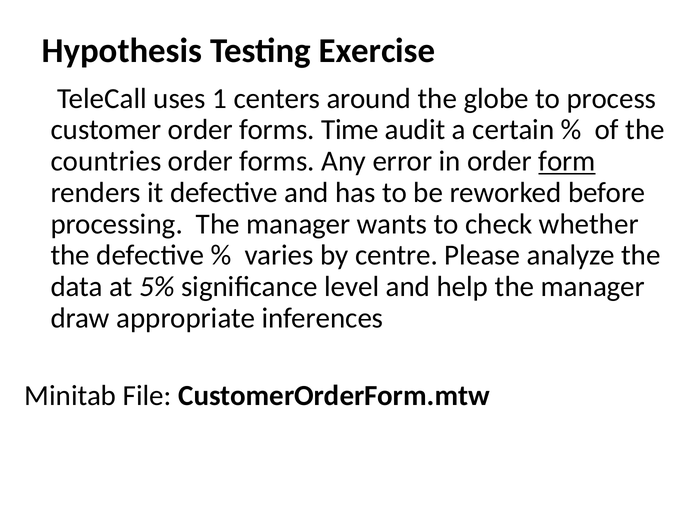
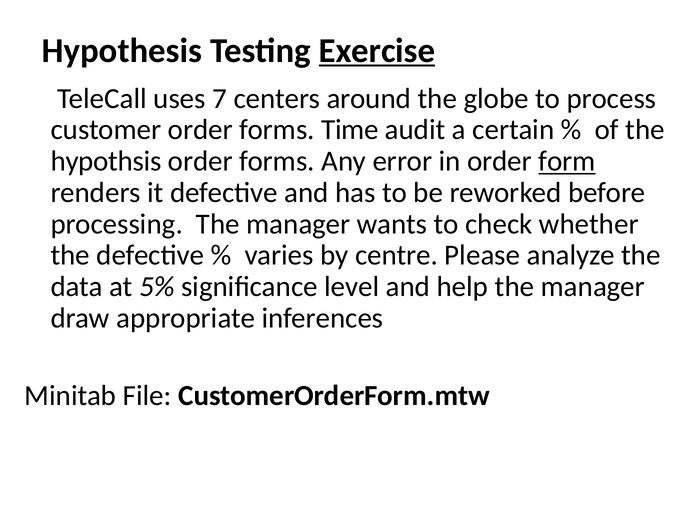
Exercise underline: none -> present (377, 51)
1: 1 -> 7 (220, 98)
countries: countries -> hypothsis (106, 161)
